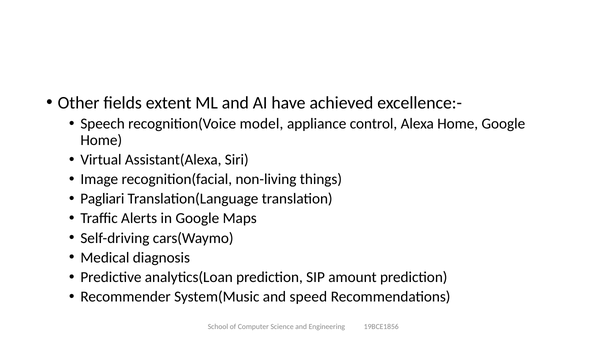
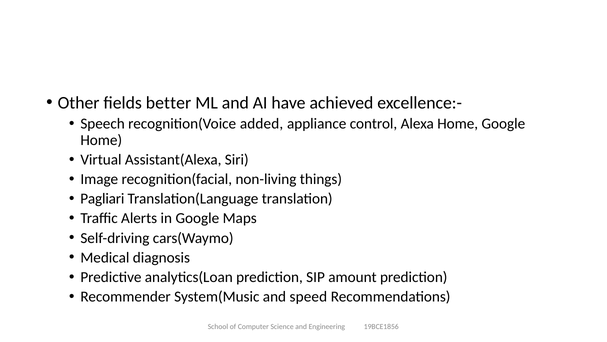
extent: extent -> better (169, 103)
model: model -> added (262, 124)
